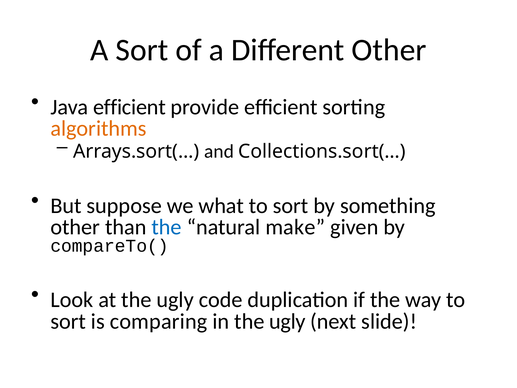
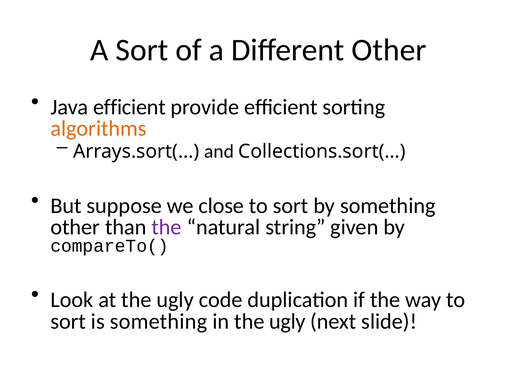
what: what -> close (221, 206)
the colour: blue -> purple (167, 227)
make: make -> string (295, 227)
is comparing: comparing -> something (159, 321)
